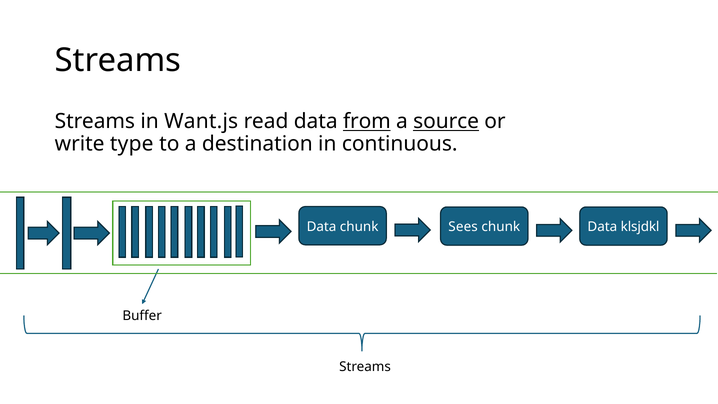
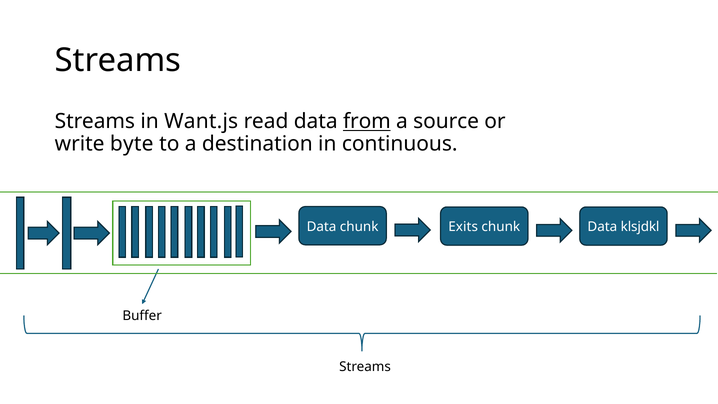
source underline: present -> none (446, 121)
type: type -> byte (132, 144)
Sees: Sees -> Exits (463, 227)
